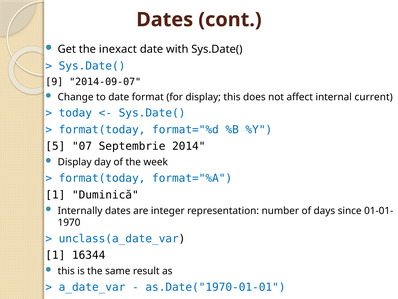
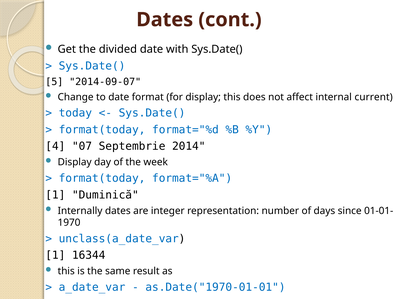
inexact: inexact -> divided (118, 49)
9: 9 -> 5 (54, 82)
5: 5 -> 4 (55, 146)
